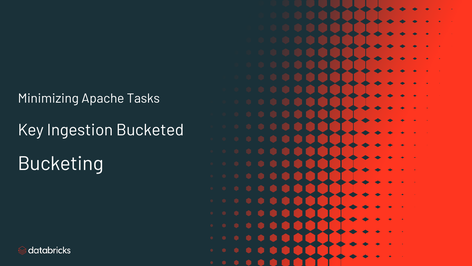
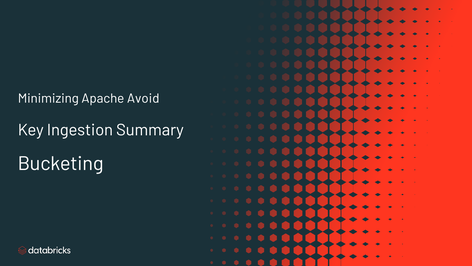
Tasks: Tasks -> Avoid (143, 98)
Bucketed: Bucketed -> Summary (150, 130)
